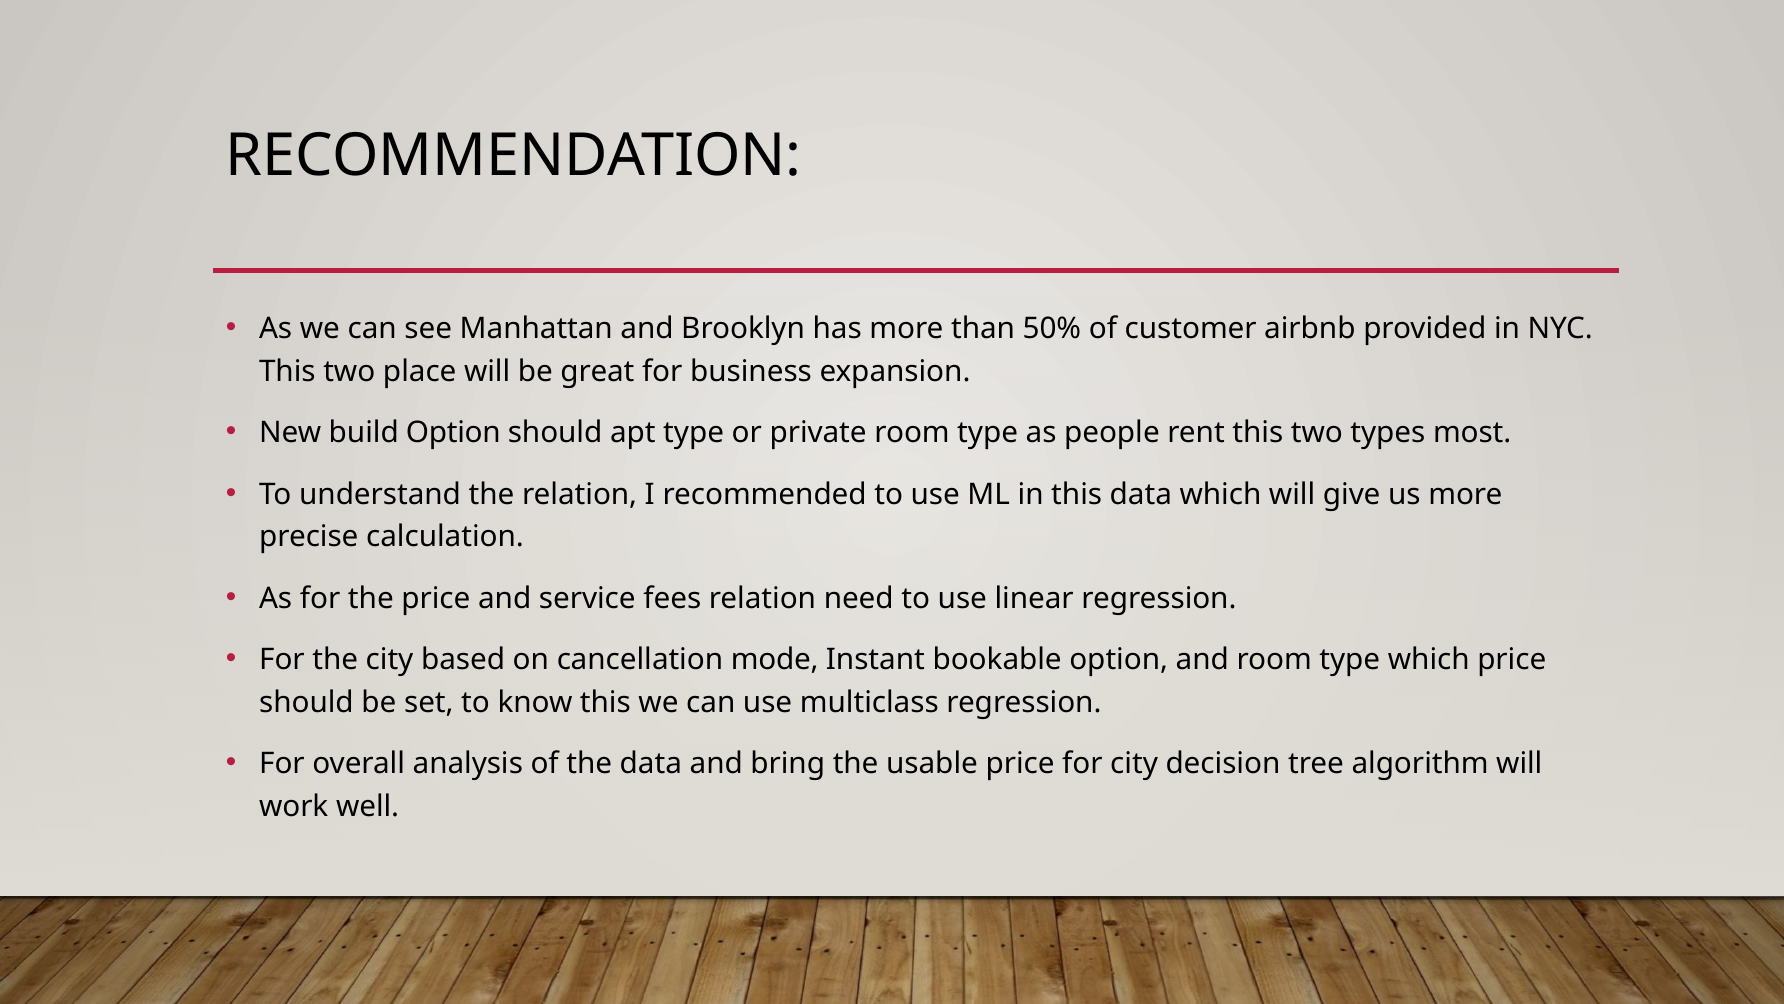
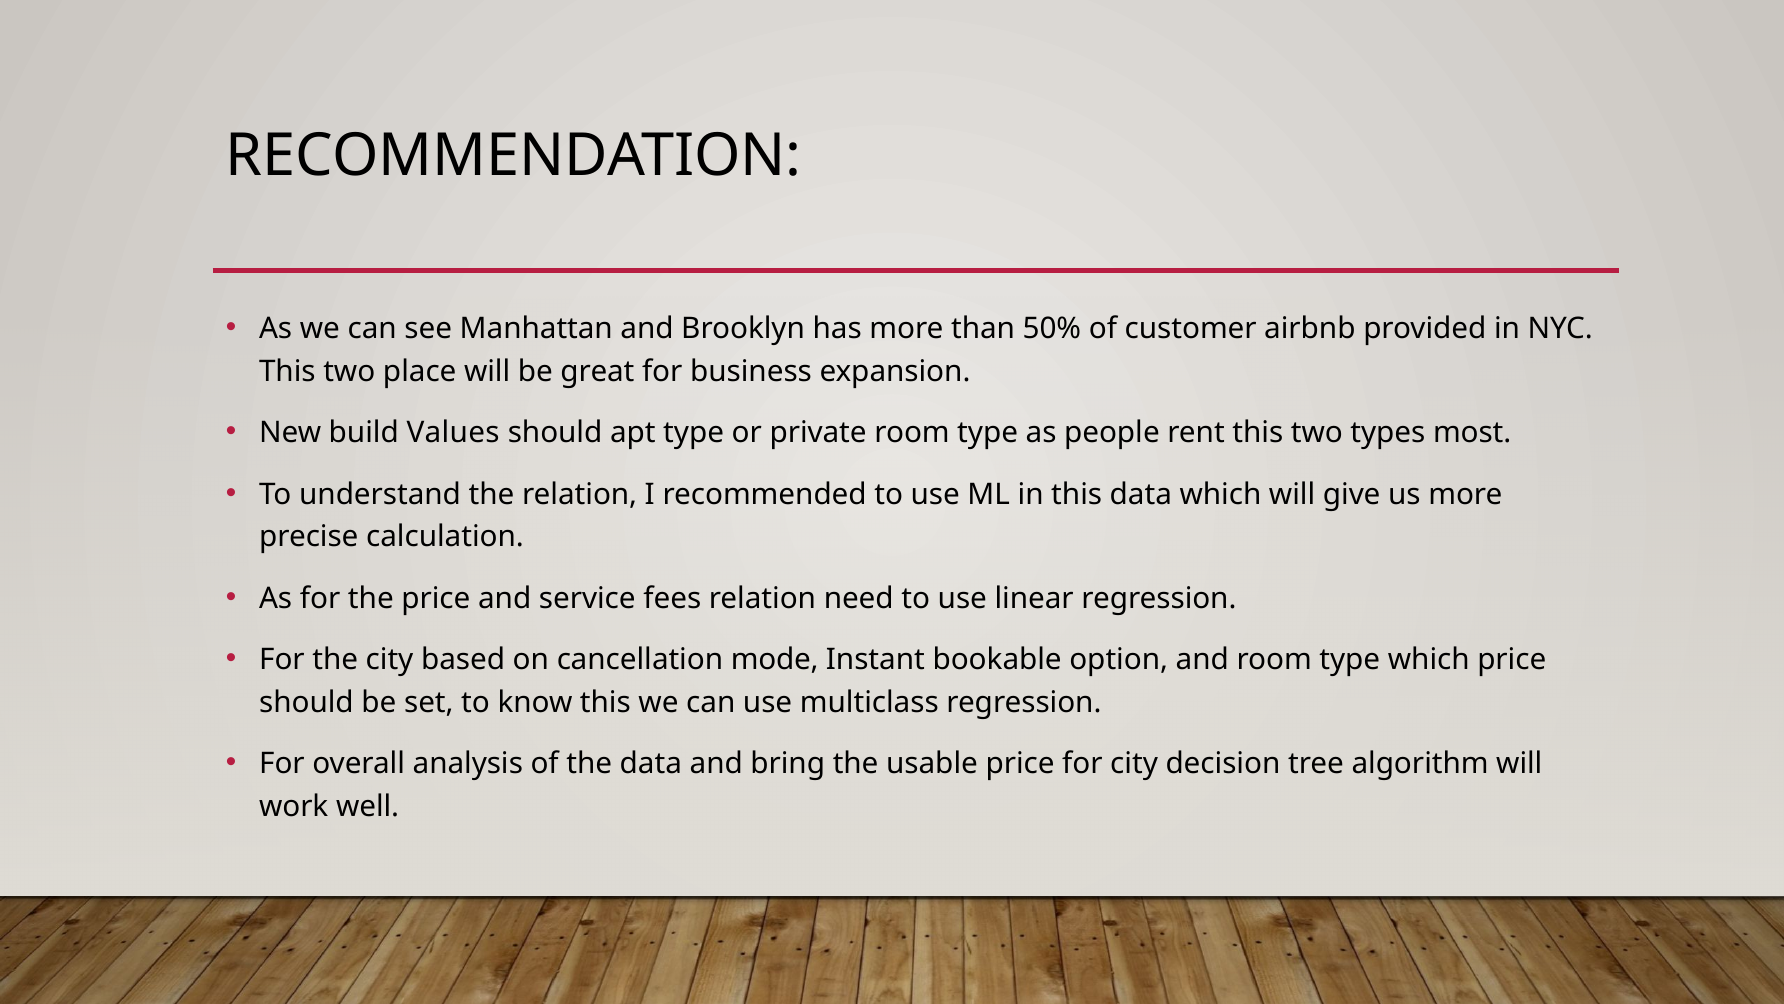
build Option: Option -> Values (453, 433)
